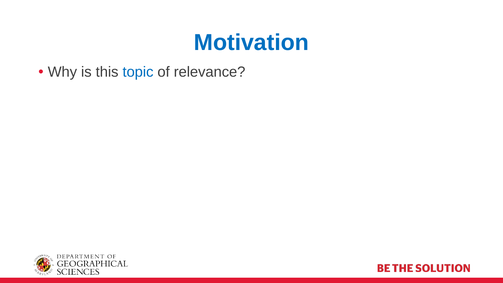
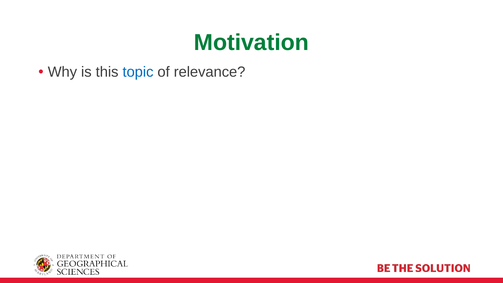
Motivation colour: blue -> green (251, 43)
